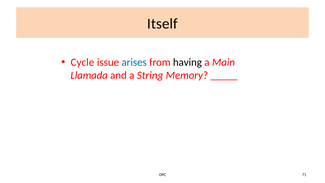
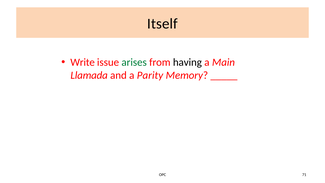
Cycle: Cycle -> Write (83, 62)
arises colour: blue -> green (134, 62)
String: String -> Parity (150, 75)
